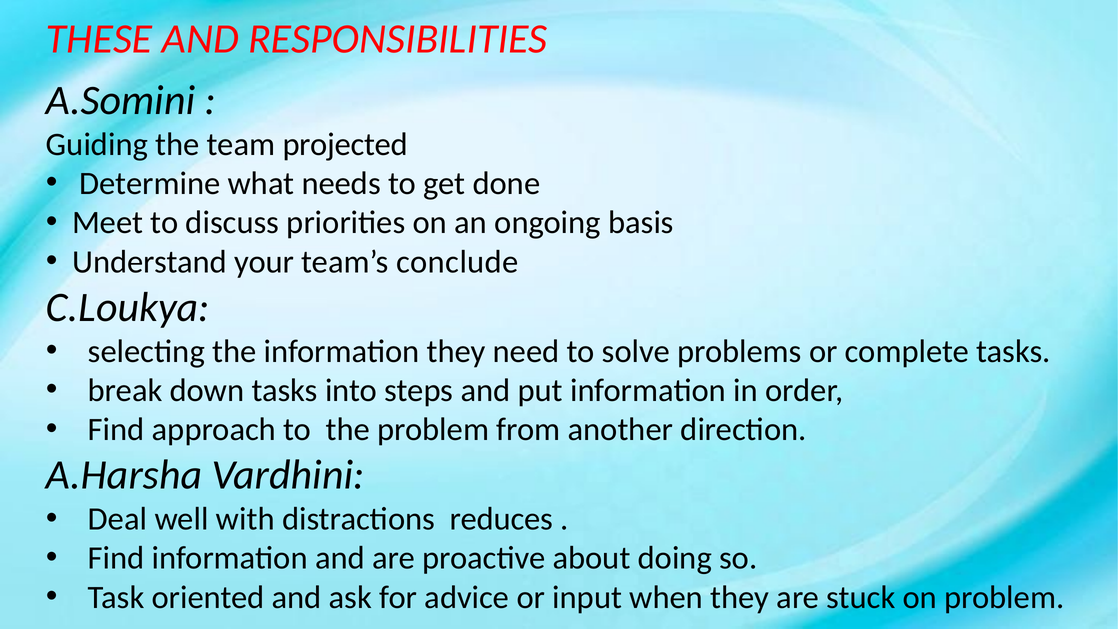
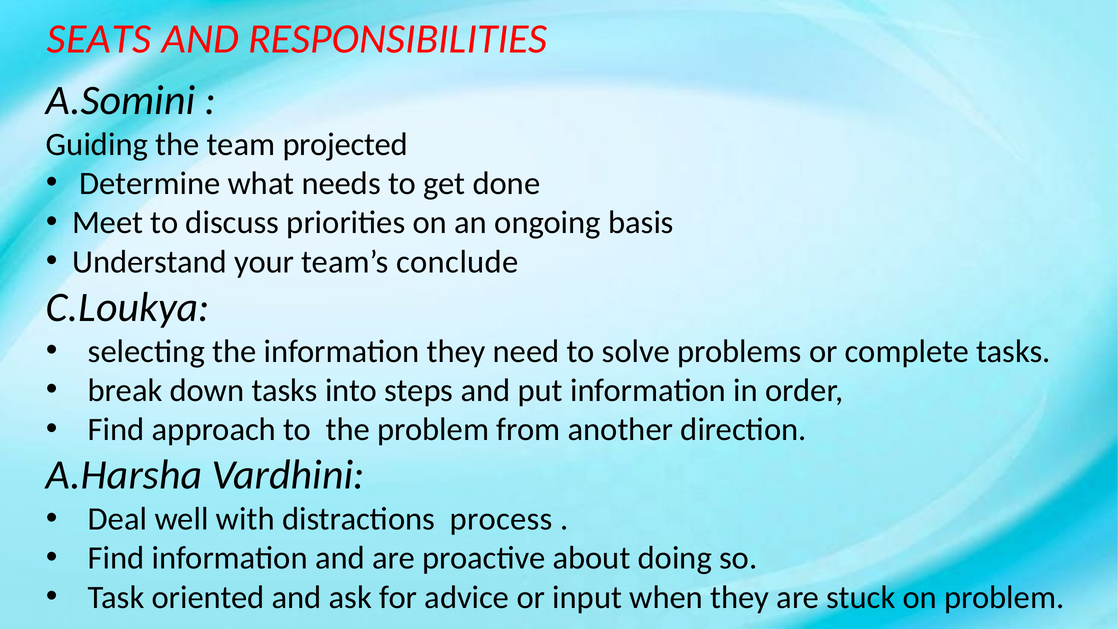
THESE: THESE -> SEATS (99, 39)
reduces: reduces -> process (501, 519)
